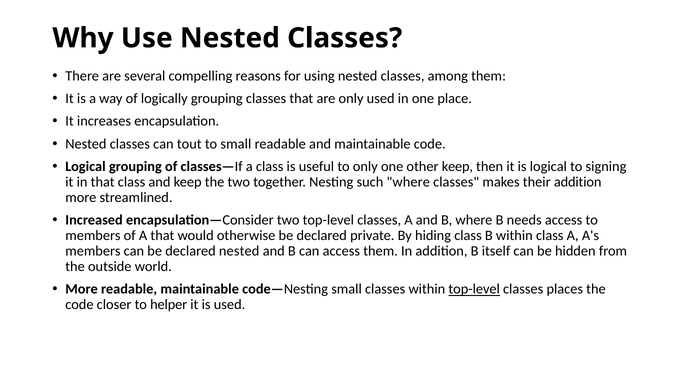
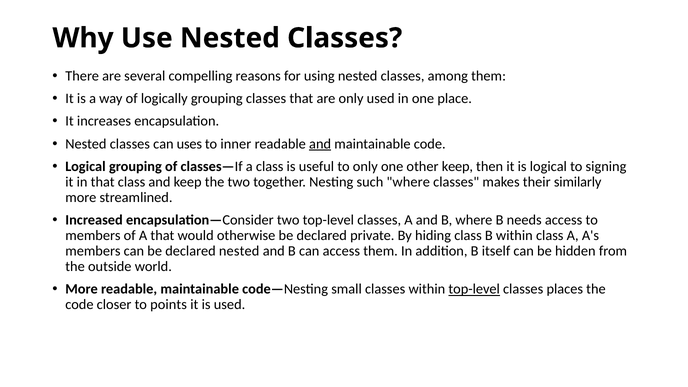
tout: tout -> uses (189, 144)
to small: small -> inner (236, 144)
and underline: none -> present (320, 144)
their addition: addition -> similarly (578, 182)
helper: helper -> points (169, 305)
